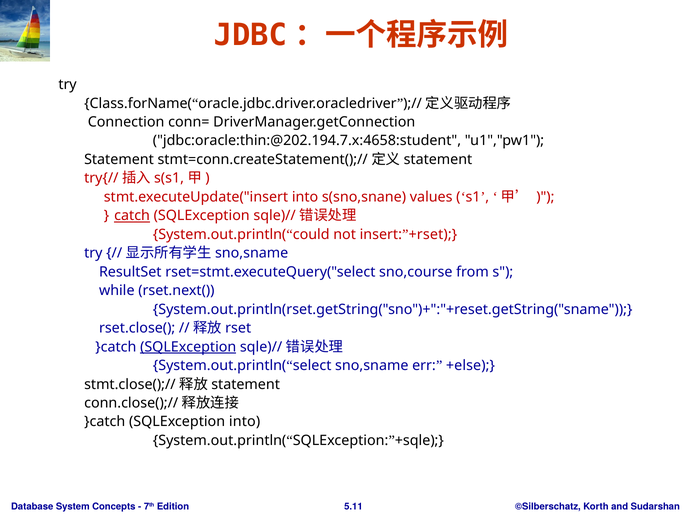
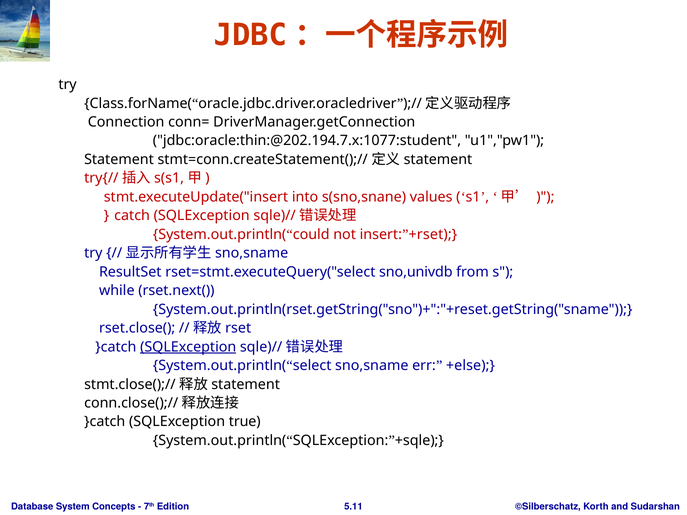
jdbc:oracle:thin:@202.194.7.x:4658:student: jdbc:oracle:thin:@202.194.7.x:4658:student -> jdbc:oracle:thin:@202.194.7.x:1077:student (307, 141)
catch underline: present -> none (132, 216)
sno,course: sno,course -> sno,univdb (416, 272)
SQLException into: into -> true (245, 422)
